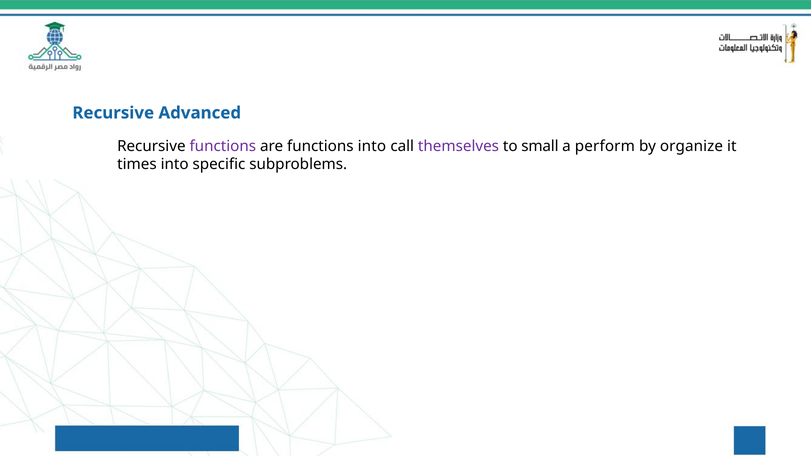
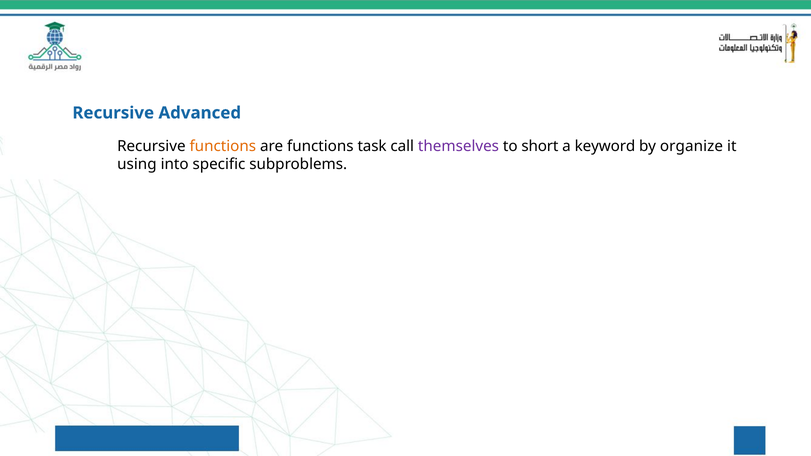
functions colour: purple -> orange (223, 146)
functions into: into -> task (372, 146)
small: small -> short (540, 146)
perform: perform -> keyword (605, 146)
times: times -> using (137, 164)
